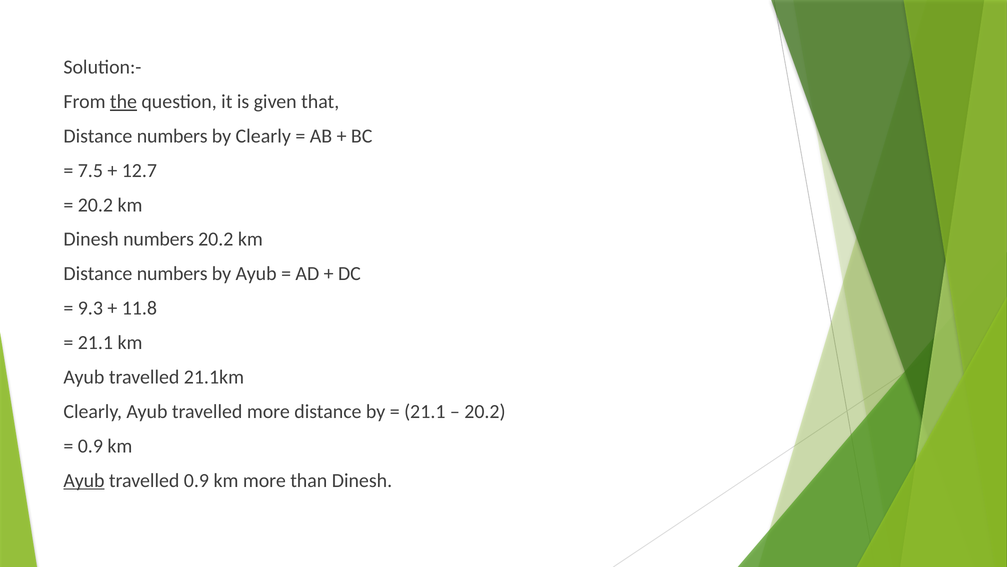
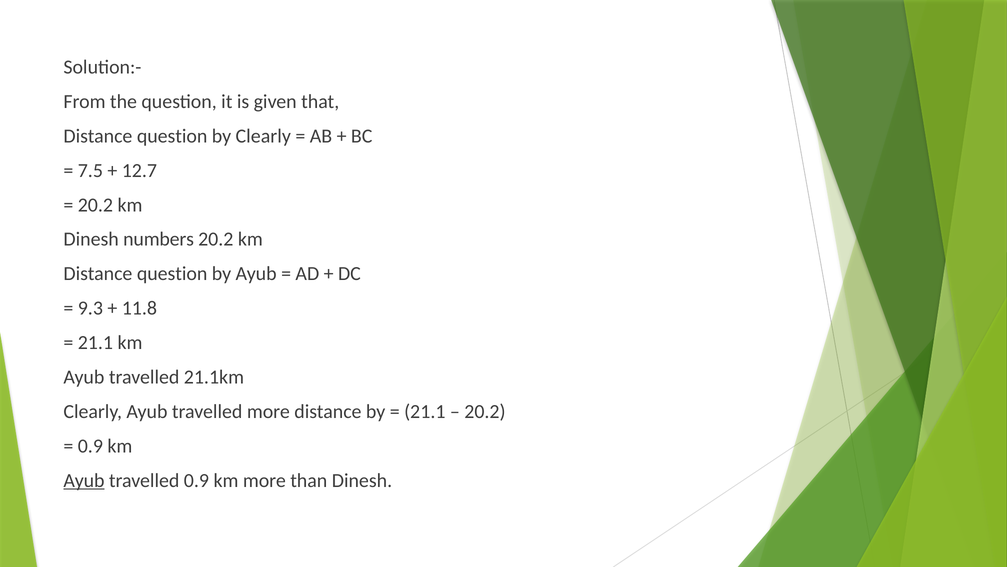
the underline: present -> none (124, 102)
numbers: numbers -> question (172, 136)
numbers: numbers -> question (172, 274)
